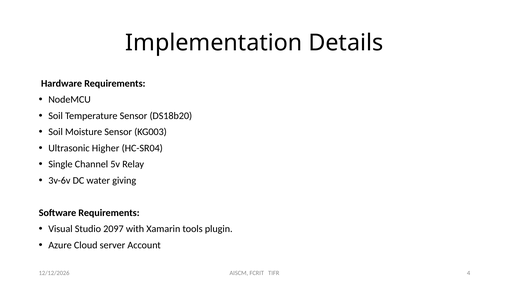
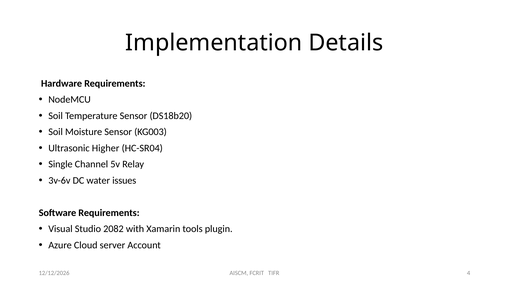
giving: giving -> issues (124, 181)
2097: 2097 -> 2082 (113, 229)
